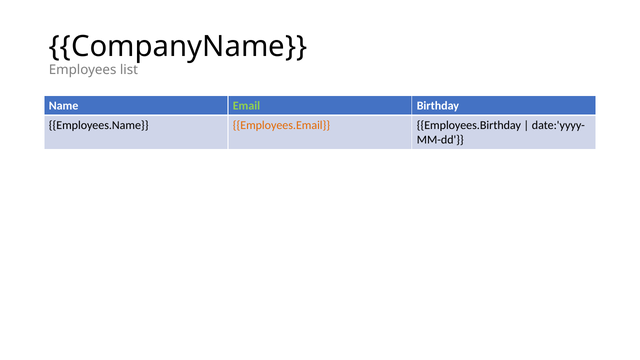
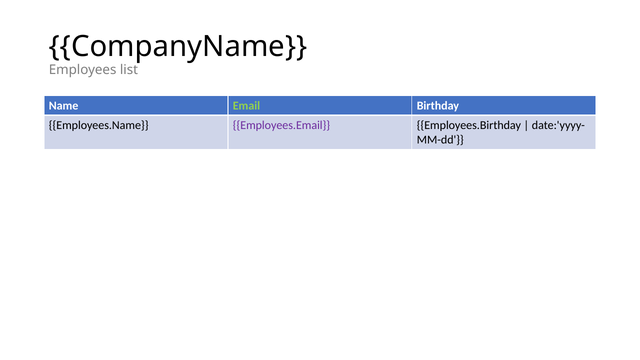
Employees.Email colour: orange -> purple (281, 125)
